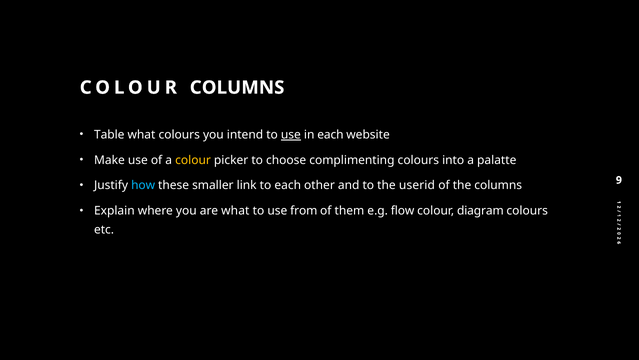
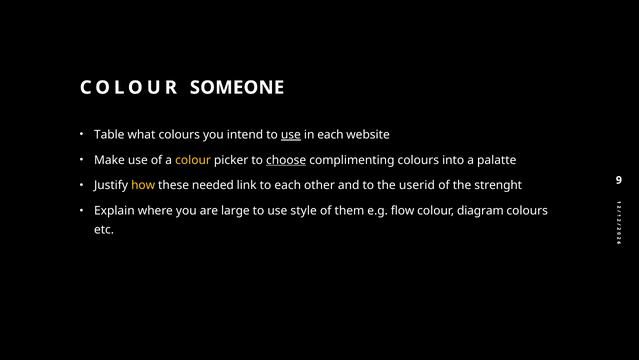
COLOUR COLUMNS: COLUMNS -> SOMEONE (237, 87)
choose underline: none -> present (286, 160)
how colour: light blue -> yellow (143, 185)
smaller: smaller -> needed (213, 185)
the columns: columns -> strenght (498, 185)
are what: what -> large (235, 211)
from: from -> style (304, 211)
